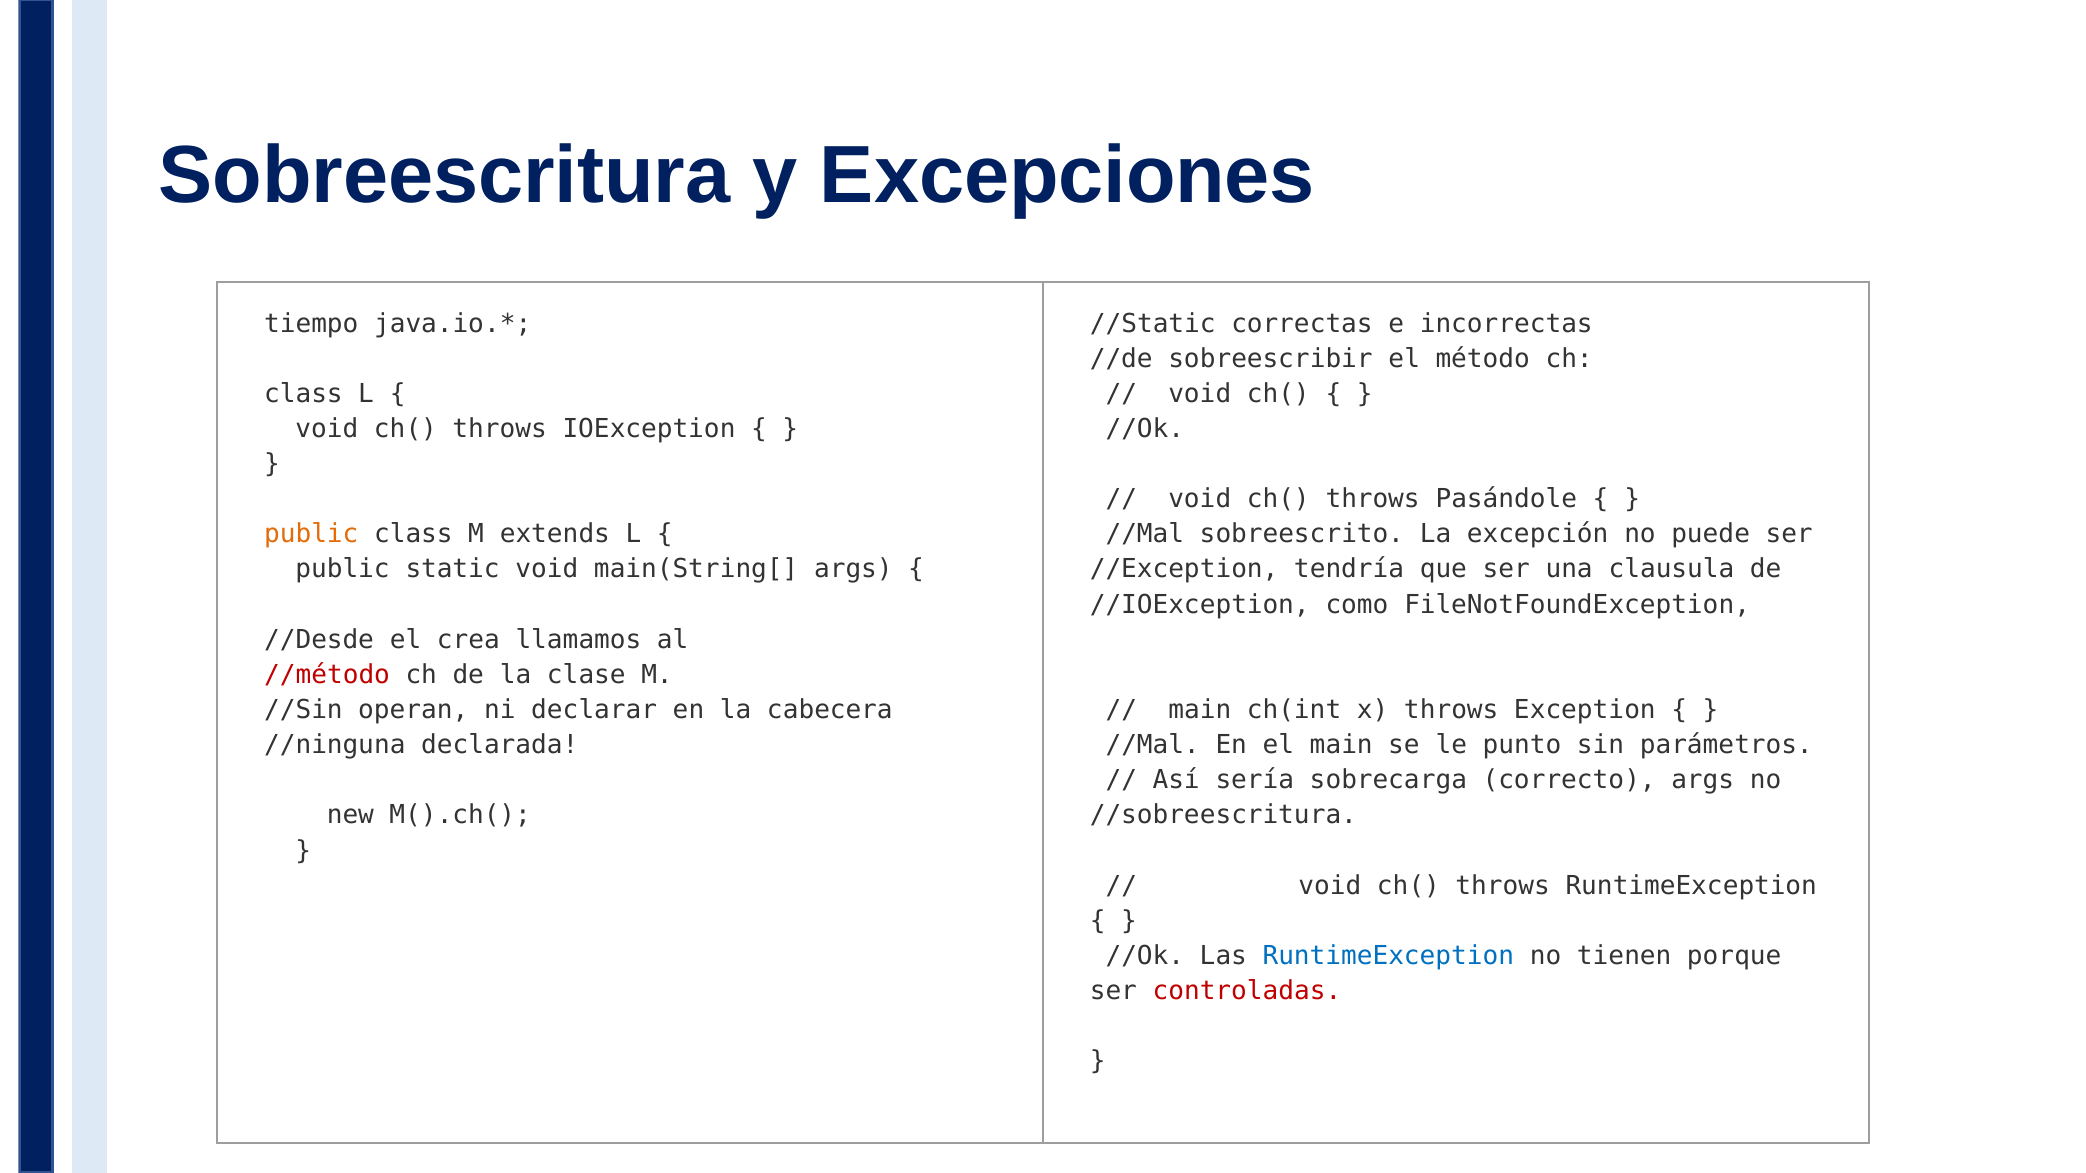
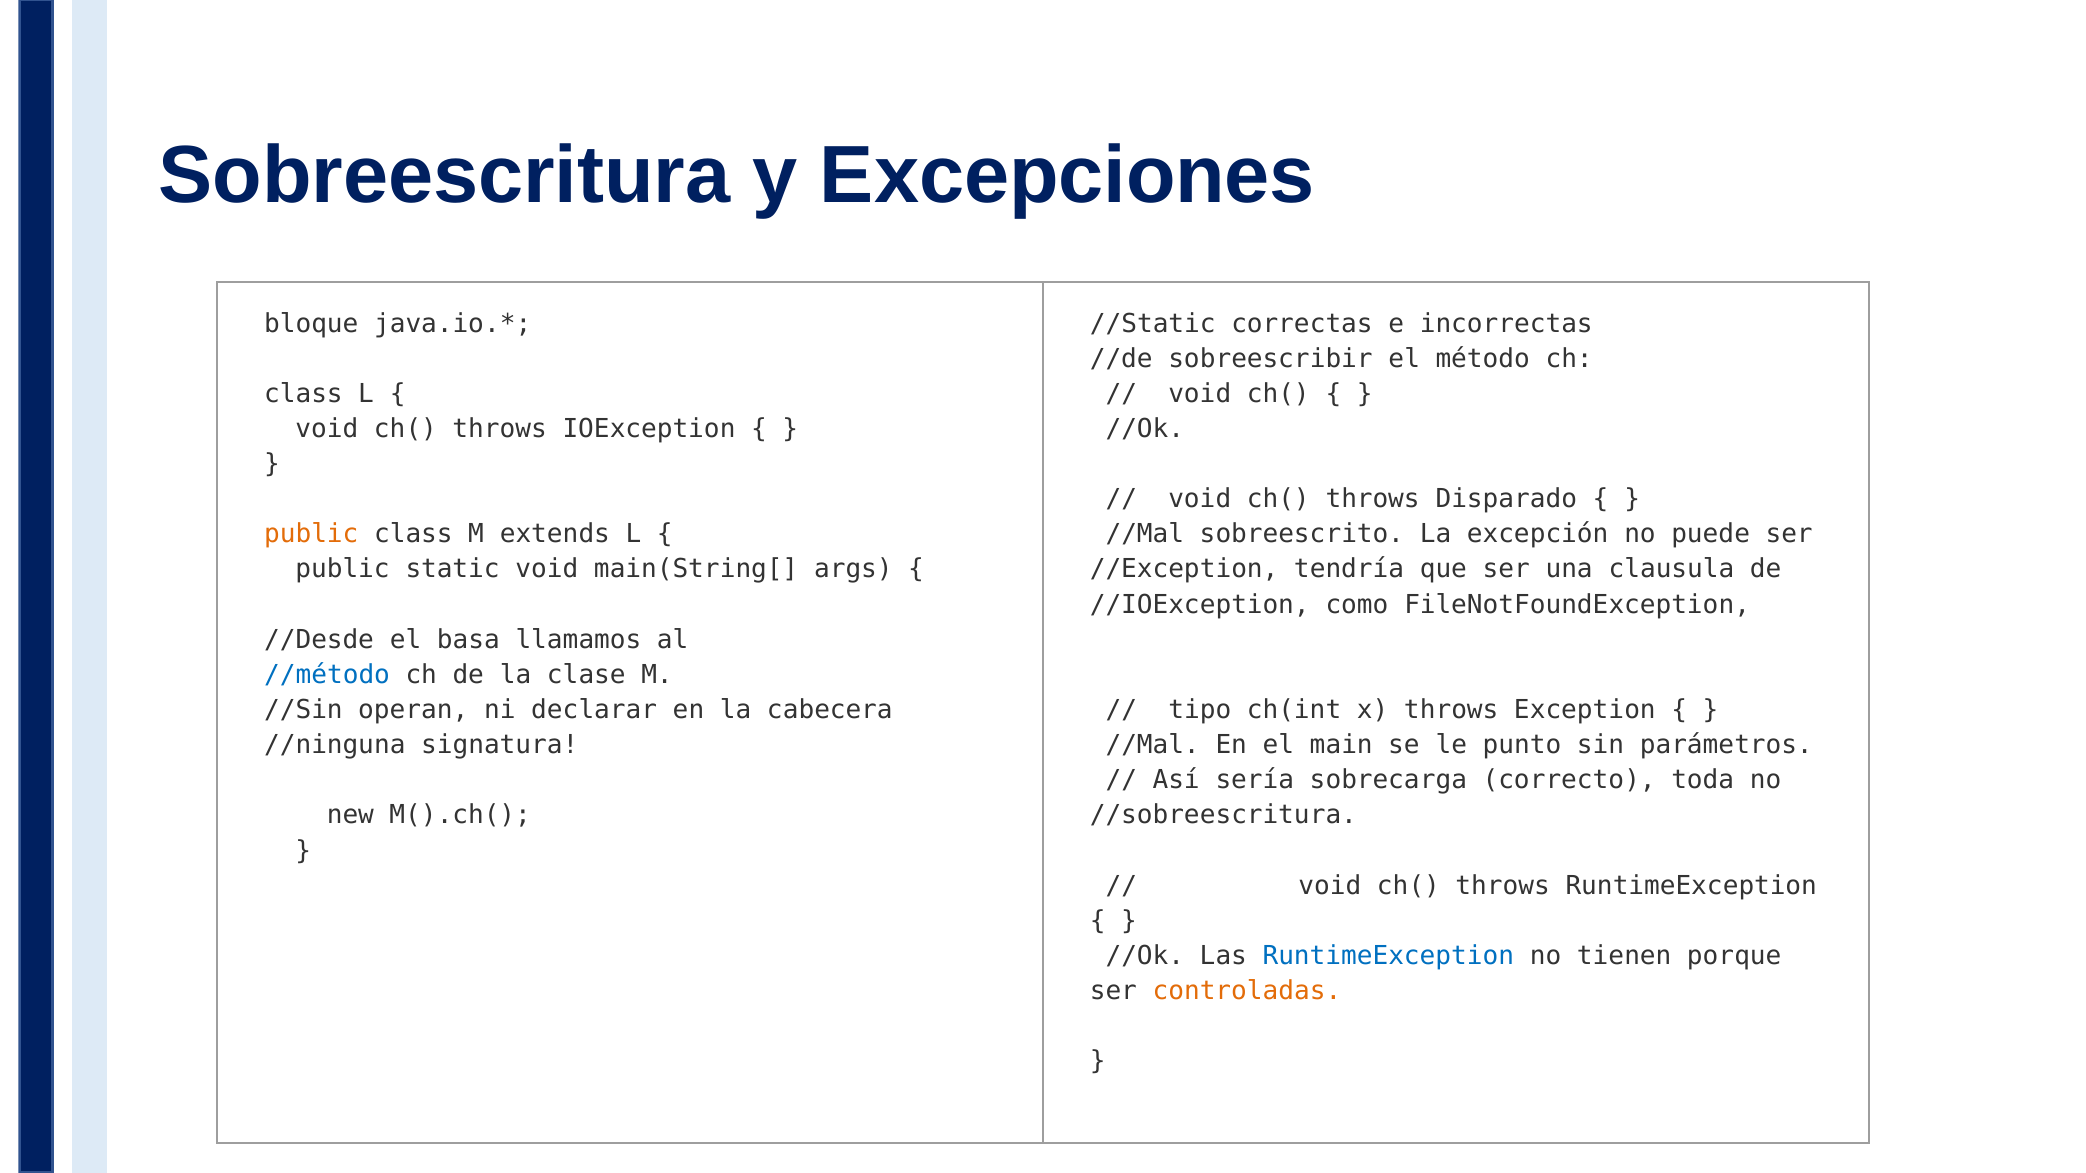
tiempo: tiempo -> bloque (311, 323)
Pasándole: Pasándole -> Disparado (1506, 499)
crea: crea -> basa (468, 640)
//método colour: red -> blue (327, 675)
main: main -> tipo (1200, 710)
declarada: declarada -> signatura (500, 745)
correcto args: args -> toda (1703, 780)
controladas colour: red -> orange (1247, 991)
